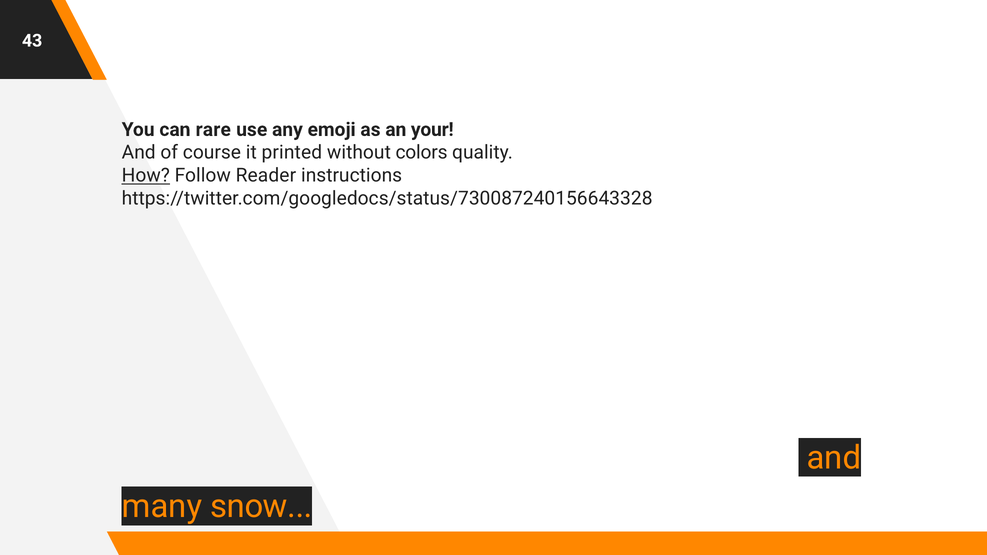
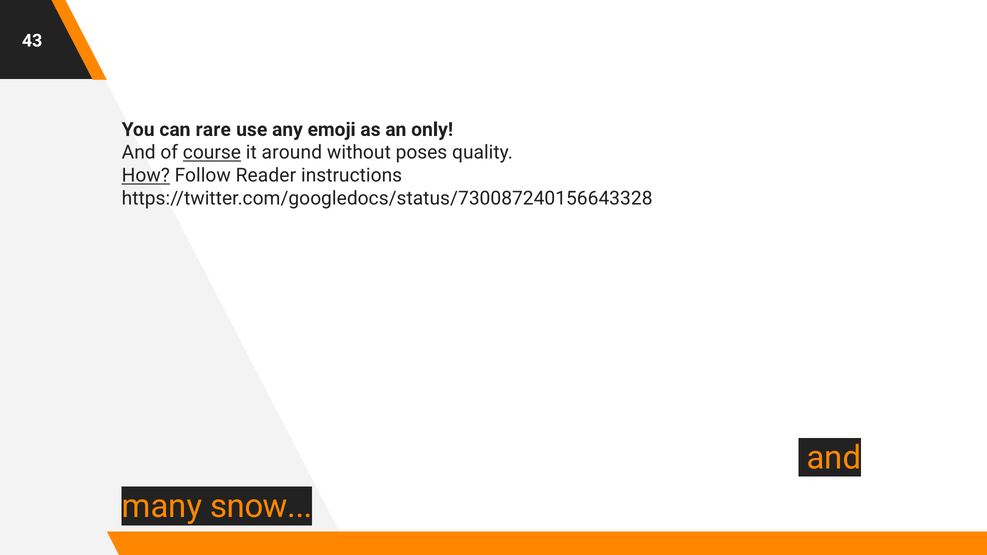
your: your -> only (432, 130)
course underline: none -> present (212, 153)
printed: printed -> around (292, 153)
colors: colors -> poses (421, 153)
